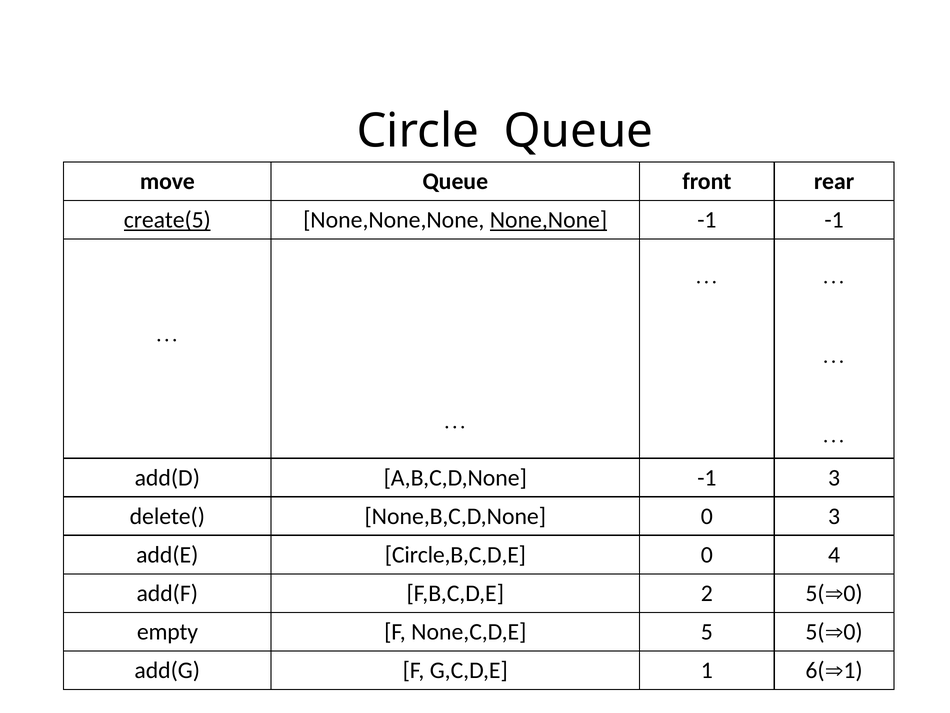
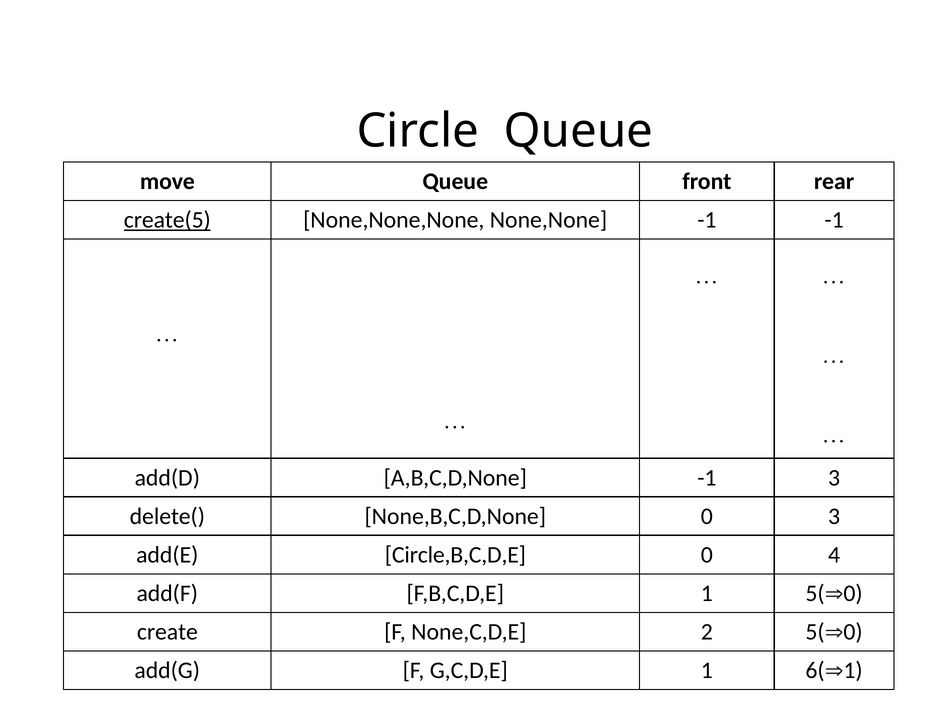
None,None underline: present -> none (548, 220)
F,B,C,D,E 2: 2 -> 1 (707, 593)
empty: empty -> create (167, 632)
5: 5 -> 2 (707, 632)
